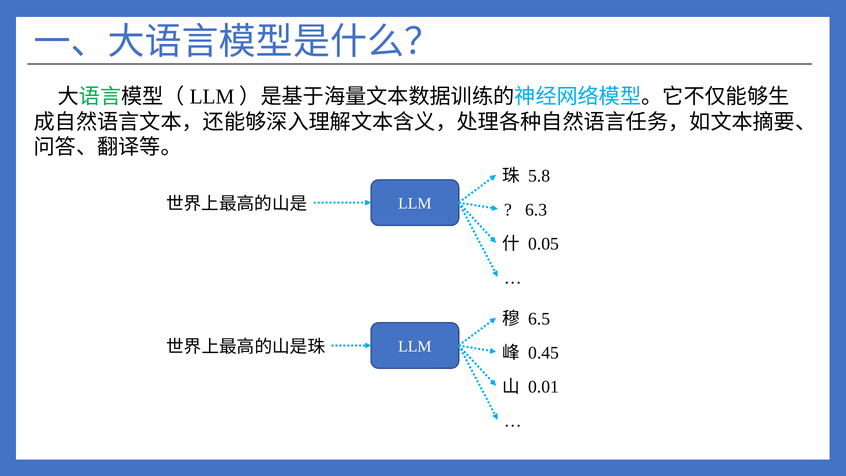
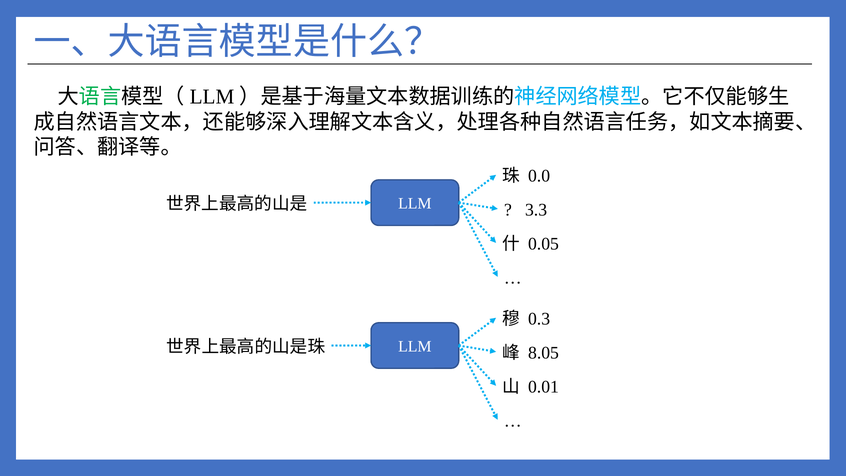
5.8: 5.8 -> 0.0 (539, 176)
6.3: 6.3 -> 3.3 (536, 210)
6.5: 6.5 -> 0.3 (539, 319)
0.45: 0.45 -> 8.05 (544, 353)
